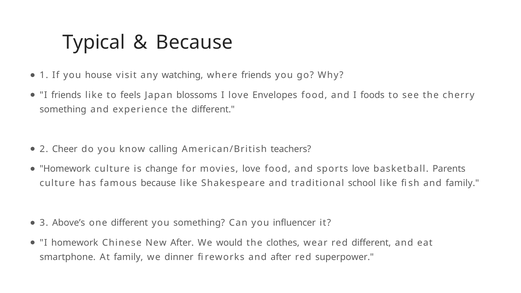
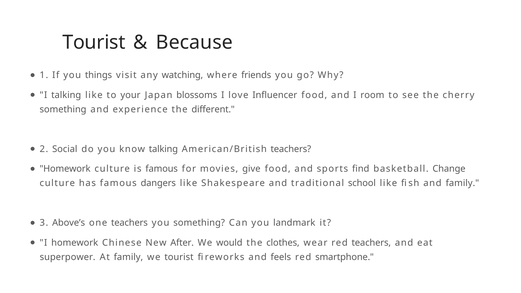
Typical: Typical -> Tourist (94, 42)
house: house -> things (99, 75)
I friends: friends -> talking (66, 95)
feels: feels -> your (131, 95)
Envelopes: Envelopes -> Influencer (275, 95)
foods: foods -> room (372, 95)
Cheer: Cheer -> Social (65, 149)
know calling: calling -> talking (163, 149)
is change: change -> famous (162, 169)
movies love: love -> give (251, 169)
sports love: love -> find (361, 169)
Parents: Parents -> Change (449, 169)
famous because: because -> dangers (158, 183)
one different: different -> teachers (129, 223)
influencer: influencer -> landmark (294, 223)
red different: different -> teachers (371, 243)
smartphone: smartphone -> superpower (68, 257)
we dinner: dinner -> tourist (179, 257)
and after: after -> feels (281, 257)
superpower: superpower -> smartphone (345, 257)
